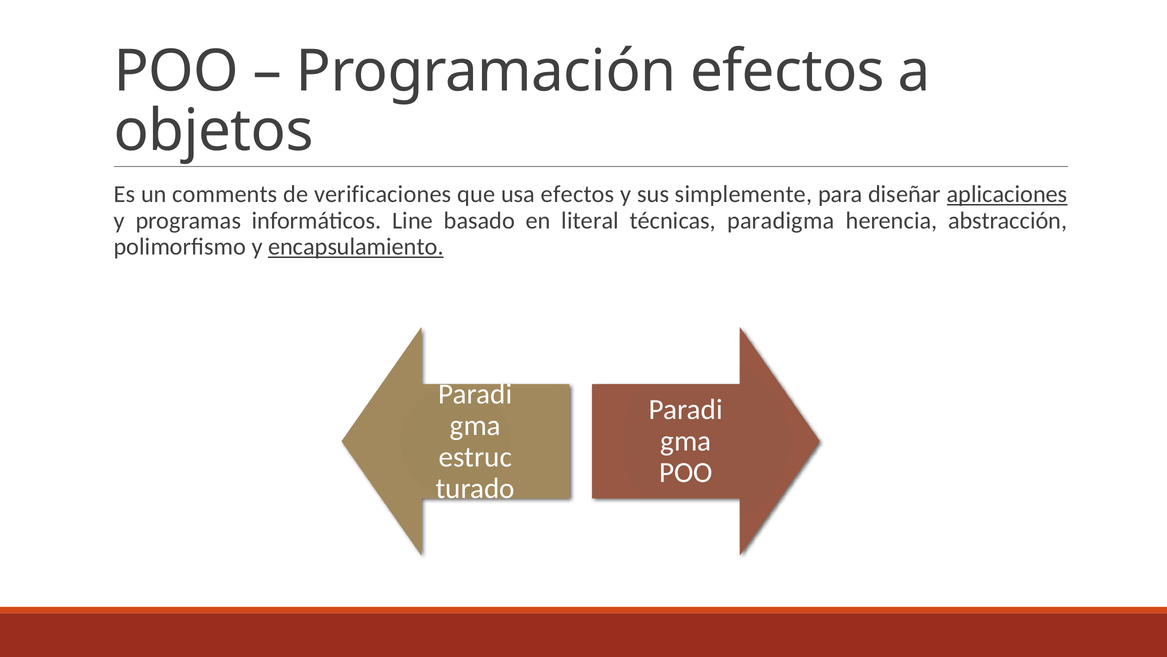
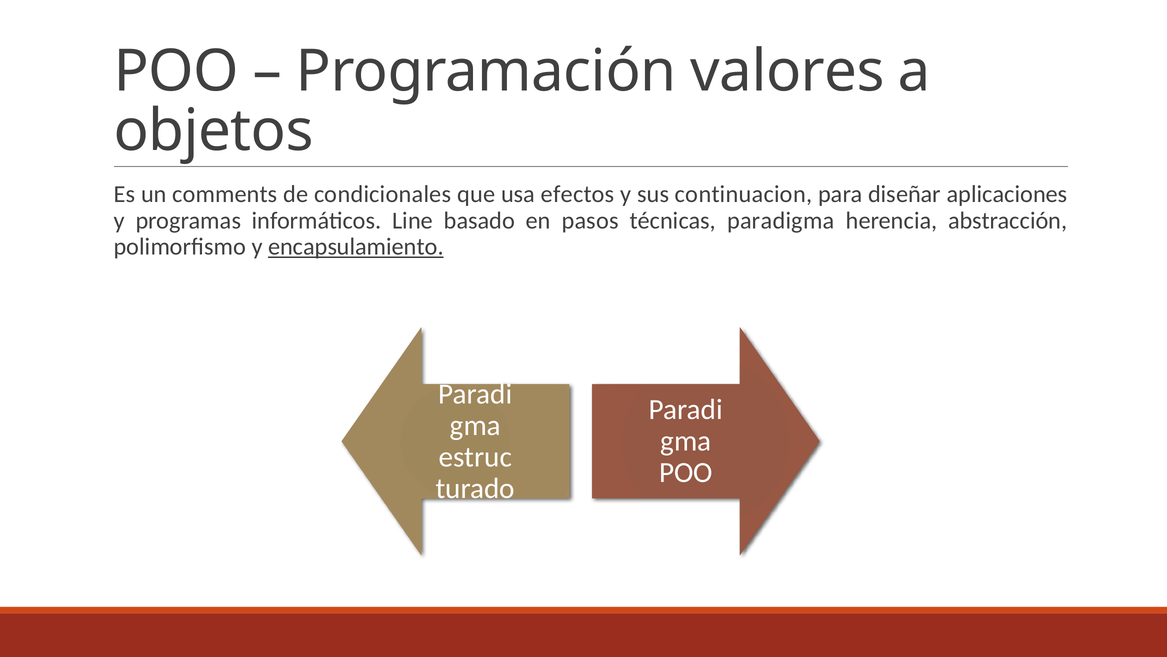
Programación efectos: efectos -> valores (787, 71)
verificaciones: verificaciones -> condicionales (383, 194)
simplemente: simplemente -> continuacion (744, 194)
aplicaciones underline: present -> none (1007, 194)
literal: literal -> pasos (590, 220)
